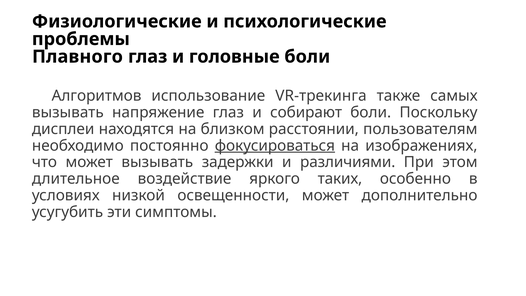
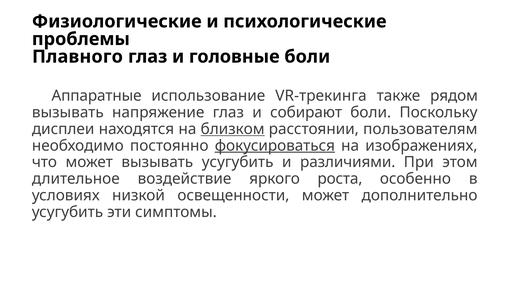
Алгоритмов: Алгоритмов -> Аппаратные (97, 96)
самых: самых -> рядом (454, 96)
близком underline: none -> present (233, 129)
вызывать задержки: задержки -> усугубить (238, 162)
таких: таких -> роста (340, 179)
